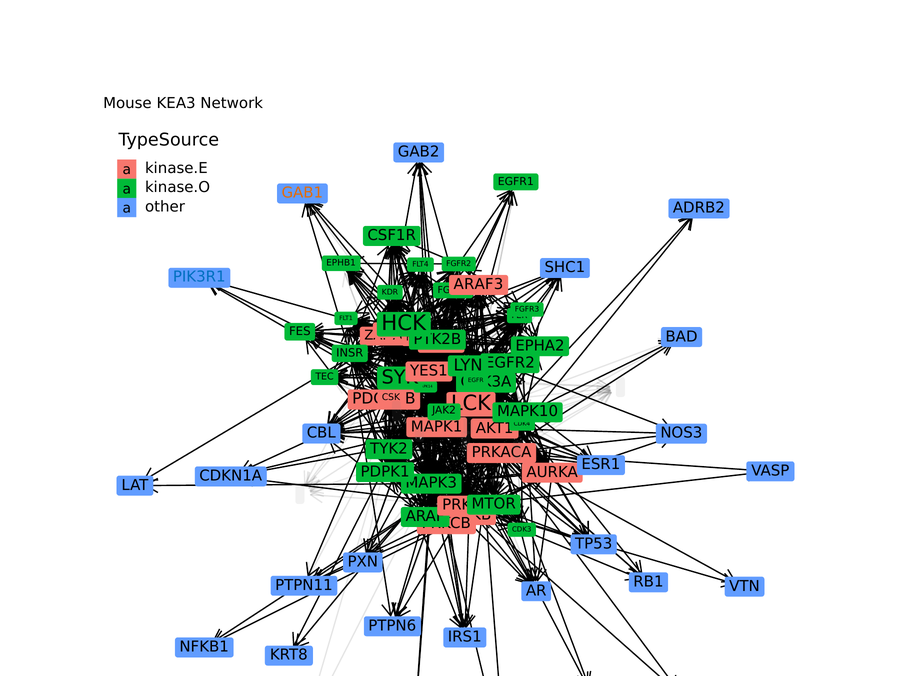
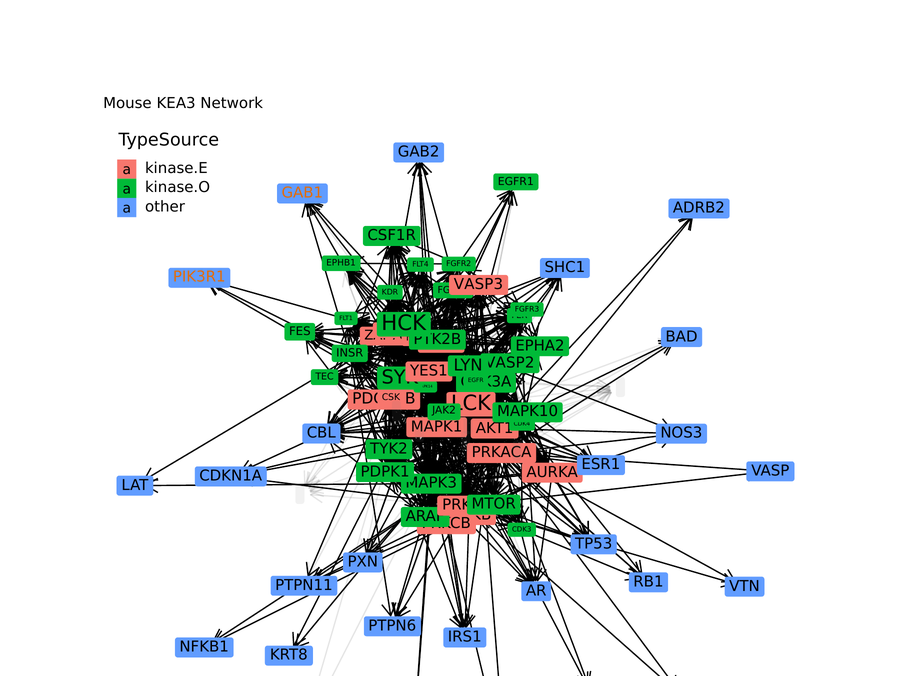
PIK3R1 colour: blue -> orange (199, 277)
ARAF3: ARAF3 -> VASP3 (478, 284)
EGFR2: EGFR2 -> VASP2 (510, 362)
